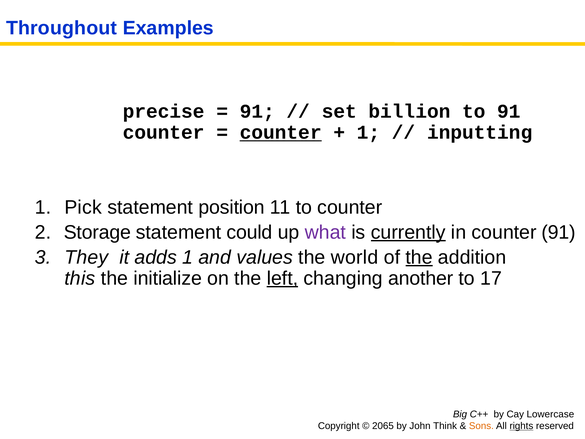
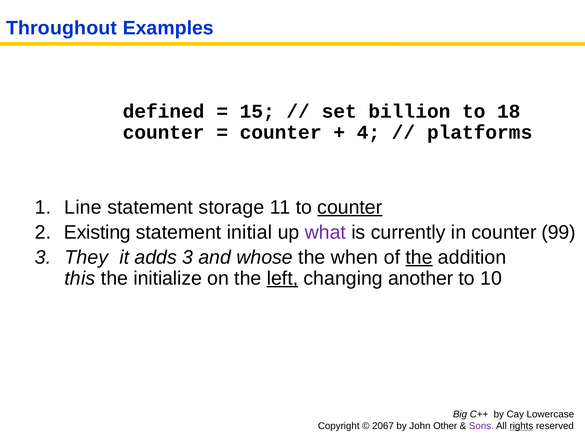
precise: precise -> defined (164, 111)
91: 91 -> 15 (257, 111)
to 91: 91 -> 18 (509, 111)
counter underline: present -> none (281, 132)
1: 1 -> 4 (369, 132)
inputting: inputting -> platforms (480, 132)
Pick: Pick -> Line (83, 207)
position: position -> storage (231, 207)
counter underline: none -> present (350, 207)
Storage: Storage -> Existing (97, 232)
could: could -> initial (249, 232)
currently underline: present -> none (408, 232)
counter 91: 91 -> 99 (559, 232)
adds 1: 1 -> 3 (188, 257)
values: values -> whose (265, 257)
world: world -> when (354, 257)
17: 17 -> 10 (491, 278)
2065: 2065 -> 2067 (383, 426)
Think: Think -> Other (445, 426)
Sons colour: orange -> purple (481, 426)
